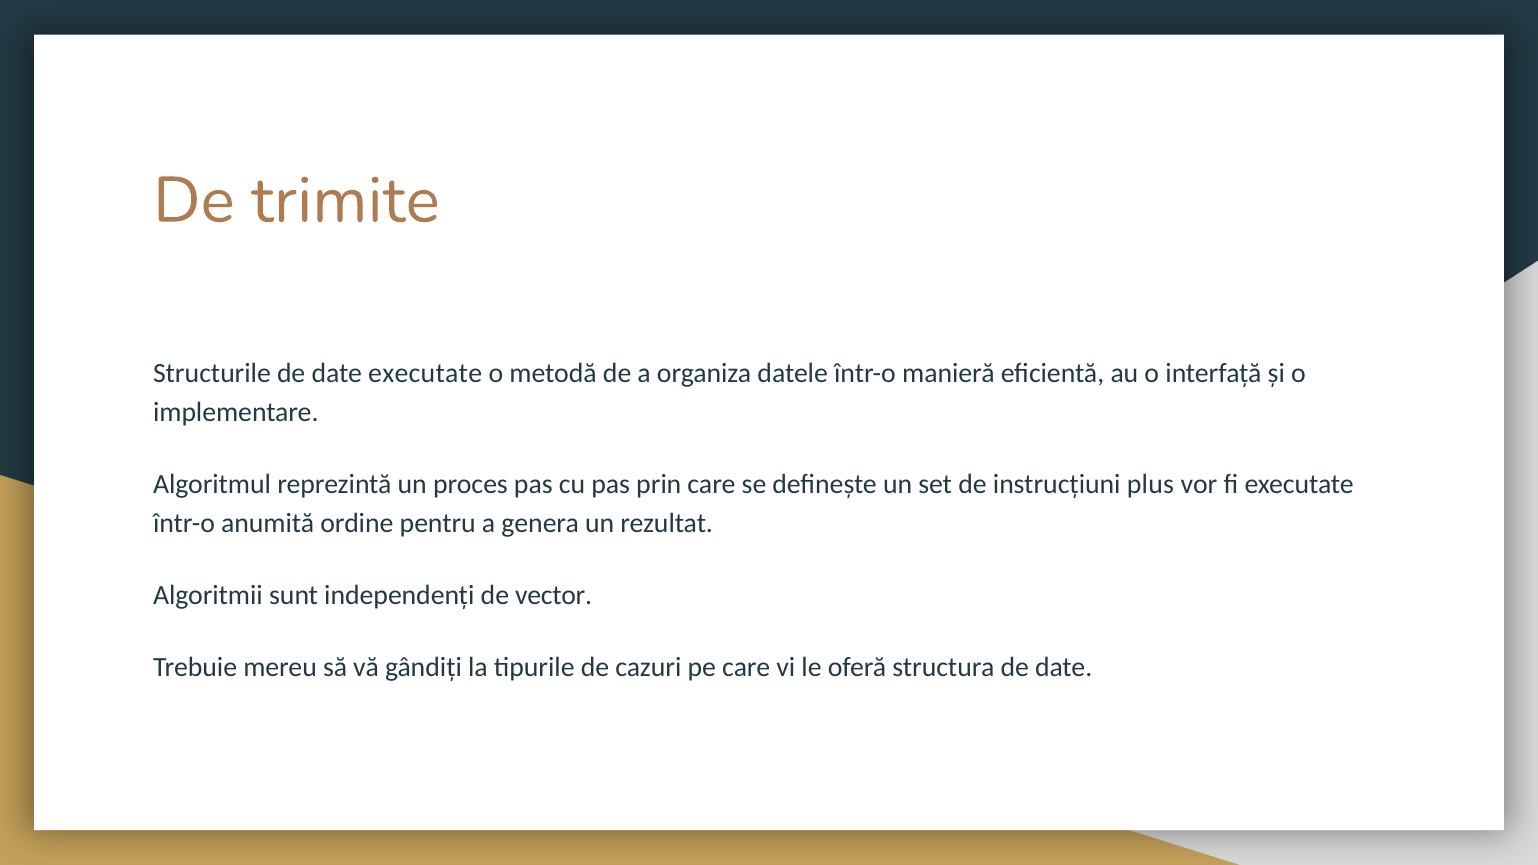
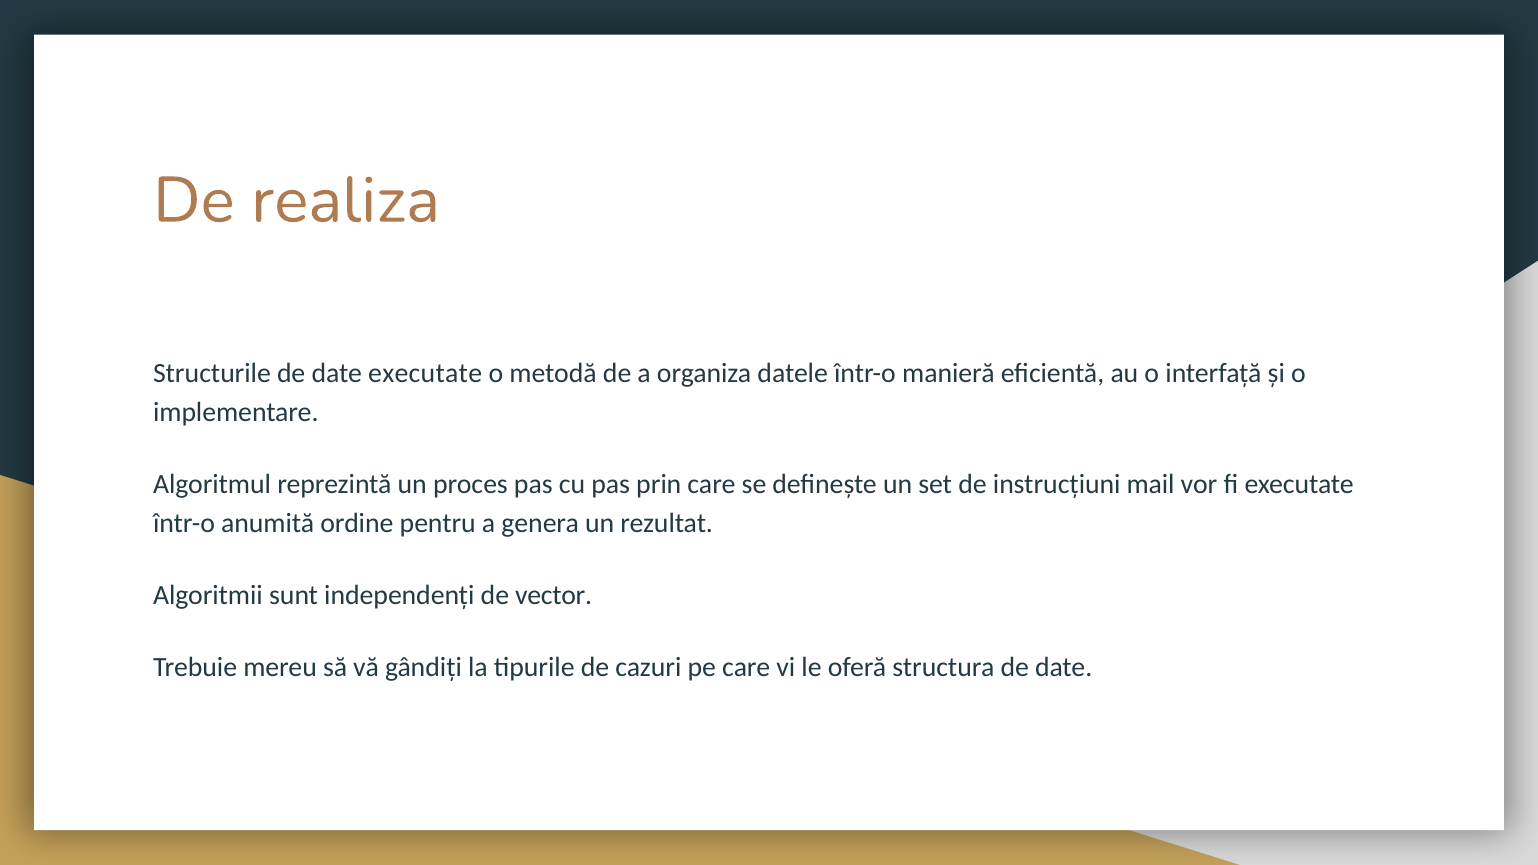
trimite: trimite -> realiza (346, 201)
plus: plus -> mail (1151, 485)
